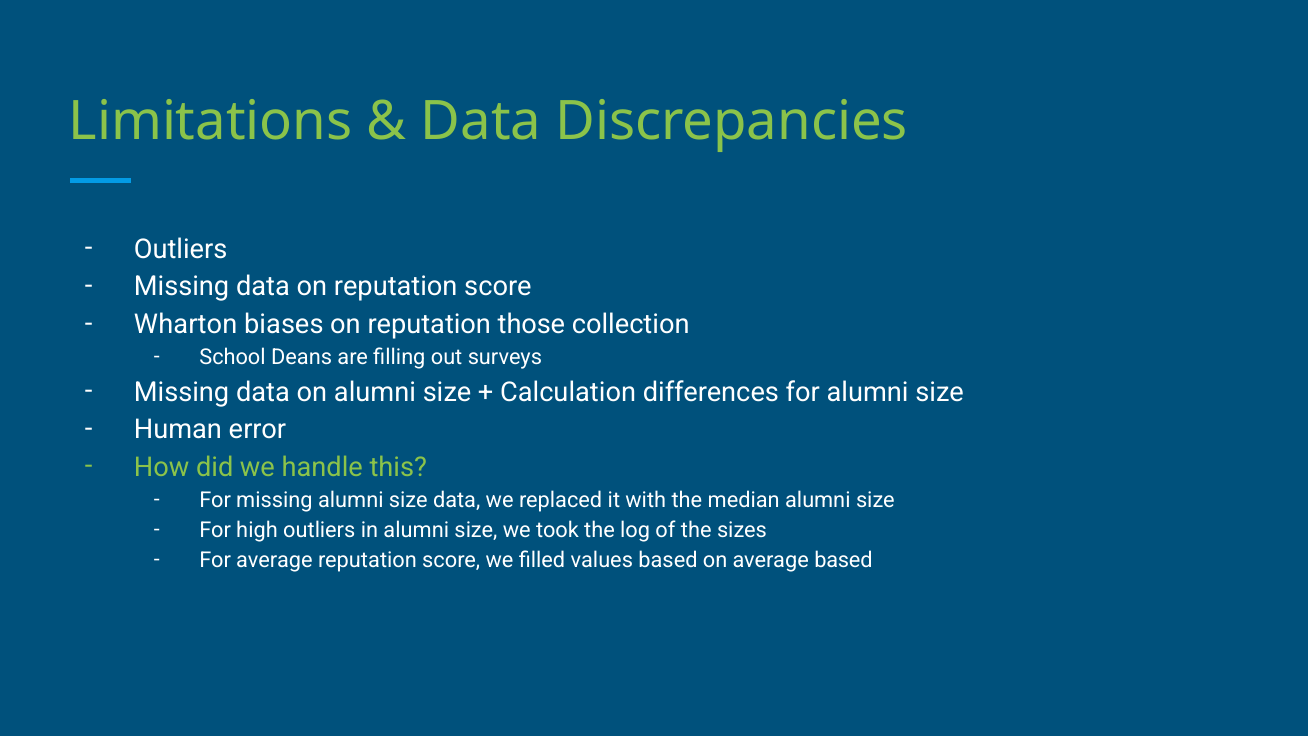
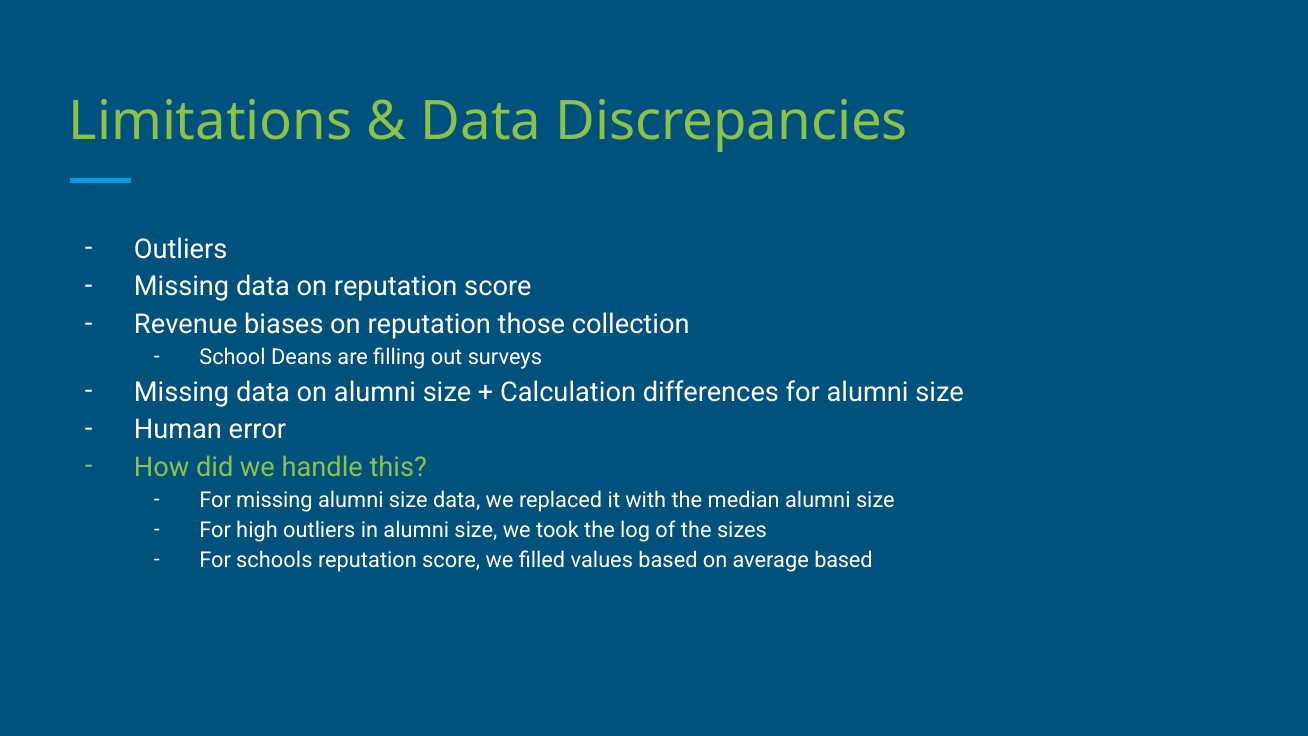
Wharton: Wharton -> Revenue (186, 324)
For average: average -> schools (274, 560)
